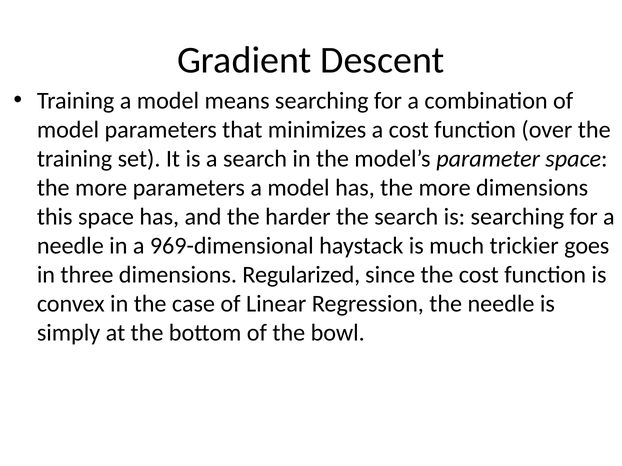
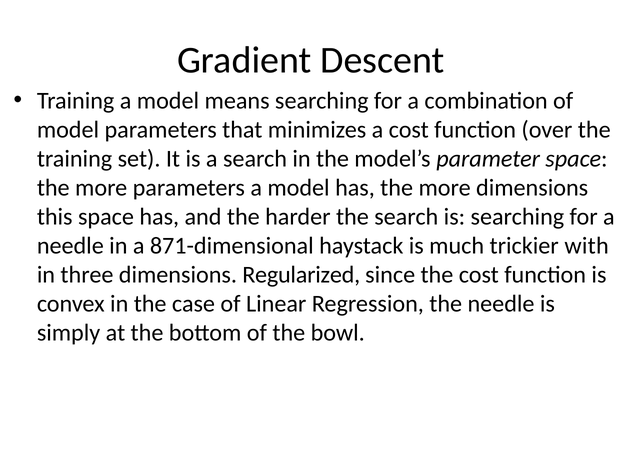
969-dimensional: 969-dimensional -> 871-dimensional (232, 246)
goes: goes -> with (587, 246)
